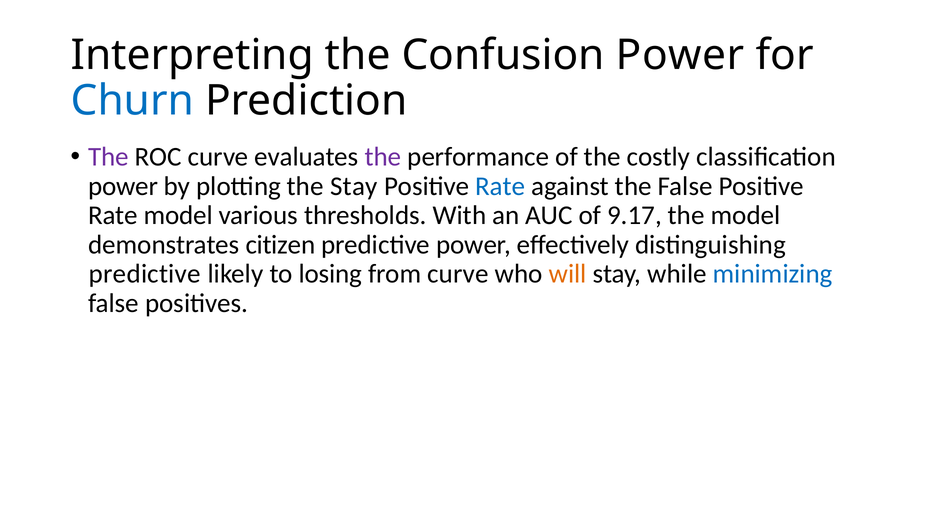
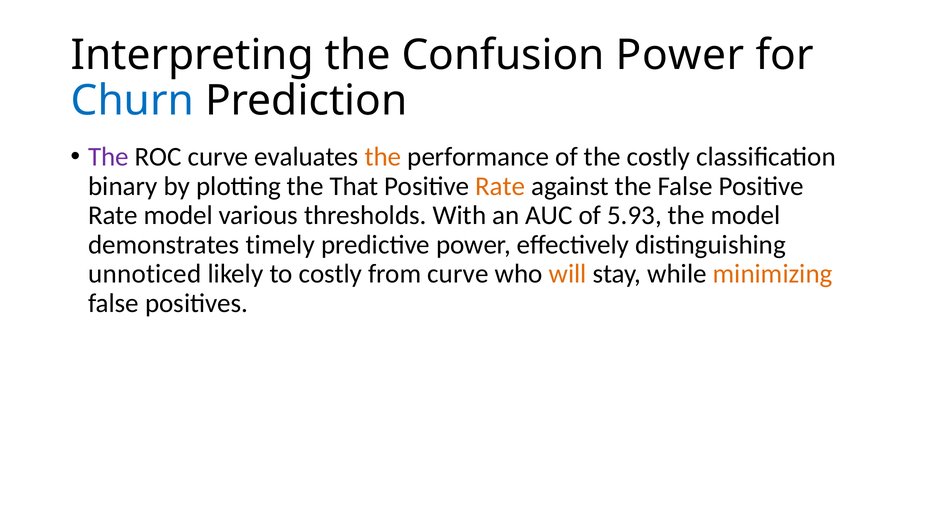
the colour: purple -> orange (383, 157)
power: power -> binary (123, 186)
the Stay: Stay -> That (354, 186)
Rate colour: blue -> orange (500, 186)
9.17: 9.17 -> 5.93 (634, 215)
citizen: citizen -> timely (280, 245)
predictive: predictive -> unnoticed (145, 274)
to losing: losing -> costly (330, 274)
minimizing colour: blue -> orange (773, 274)
